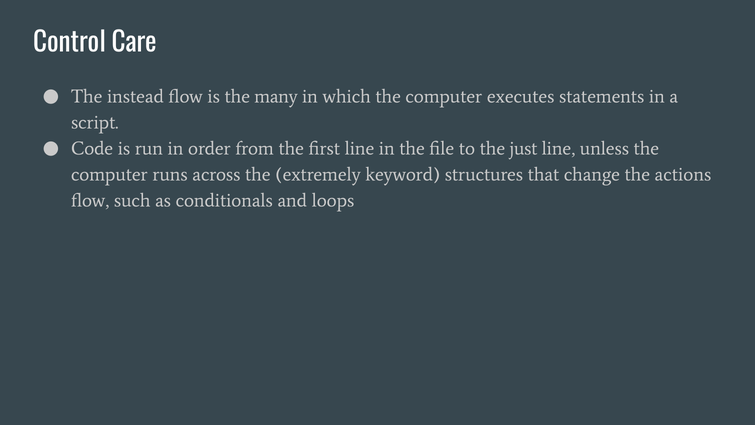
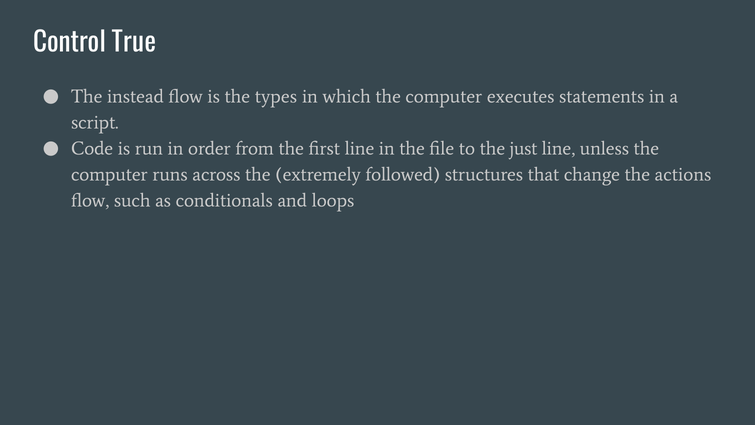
Care: Care -> True (134, 42)
many: many -> types (276, 96)
keyword: keyword -> followed (403, 175)
